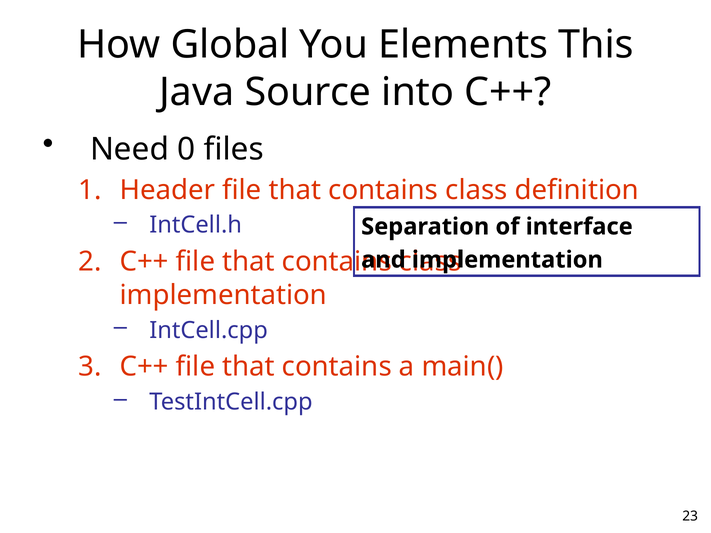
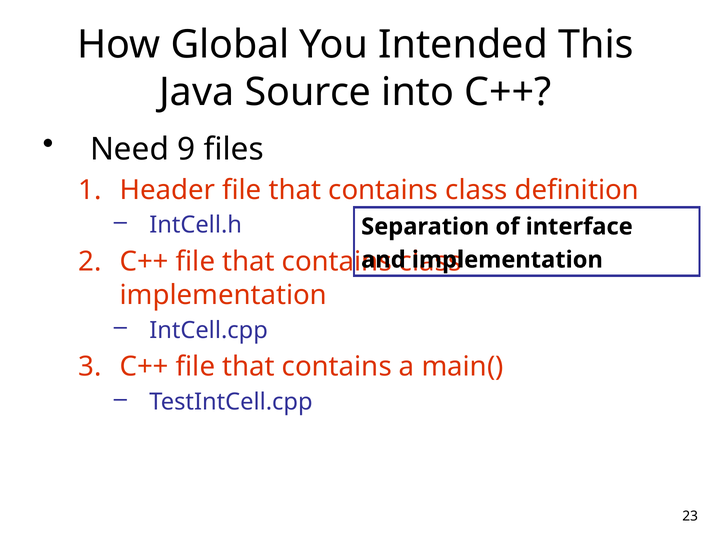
Elements: Elements -> Intended (463, 45)
0: 0 -> 9 (186, 149)
